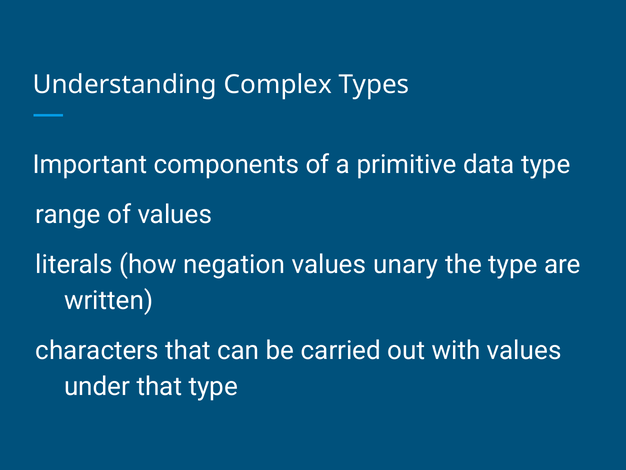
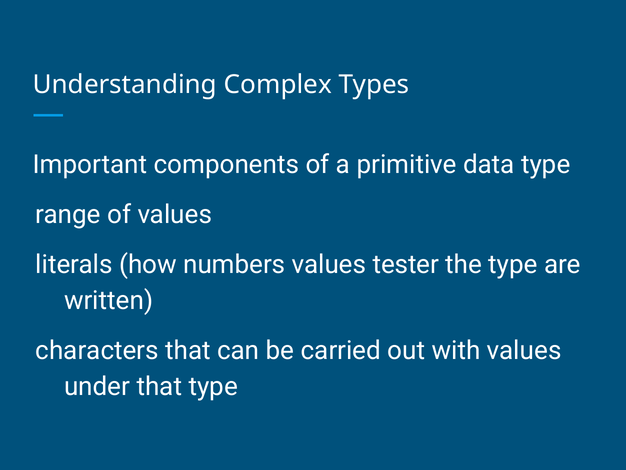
negation: negation -> numbers (234, 264)
unary: unary -> tester (406, 264)
